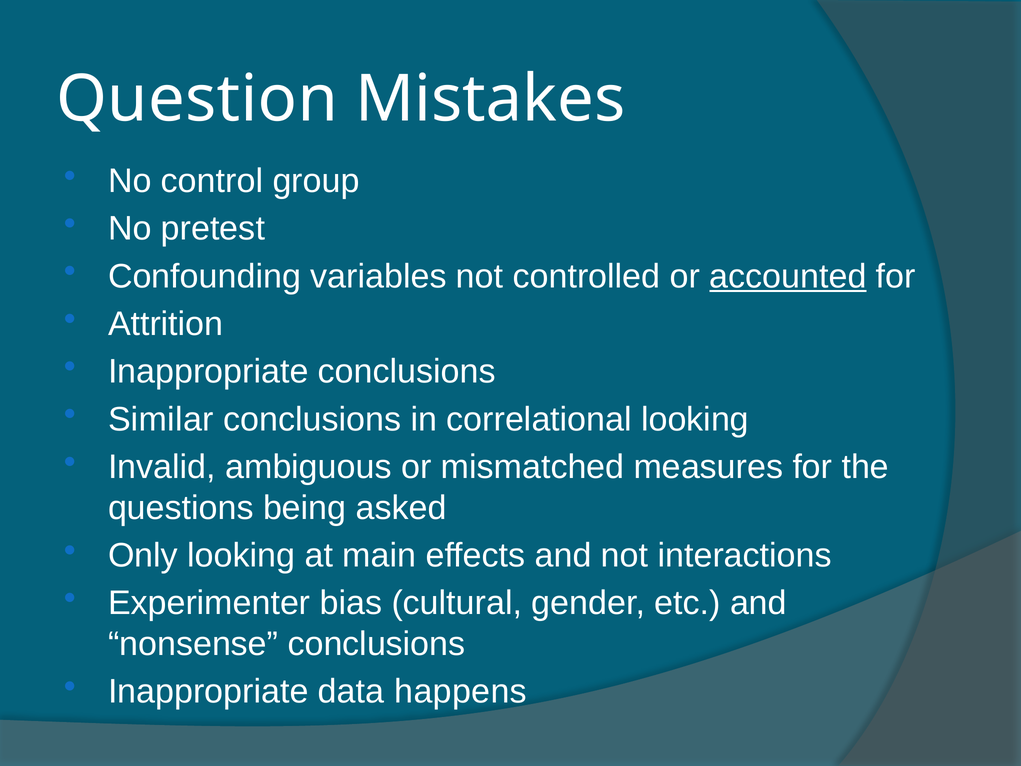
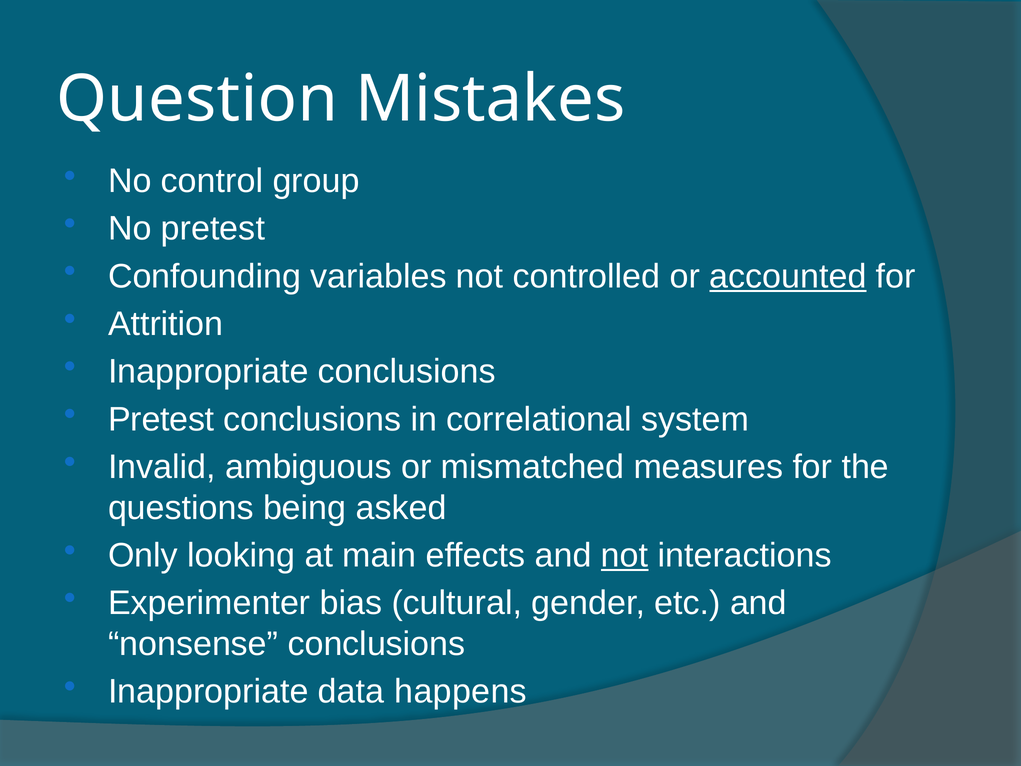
Similar: Similar -> Pretest (161, 419)
correlational looking: looking -> system (695, 419)
not underline: none -> present (625, 555)
